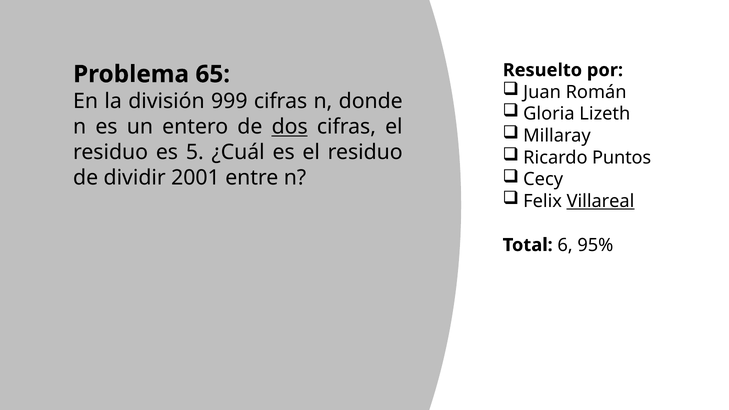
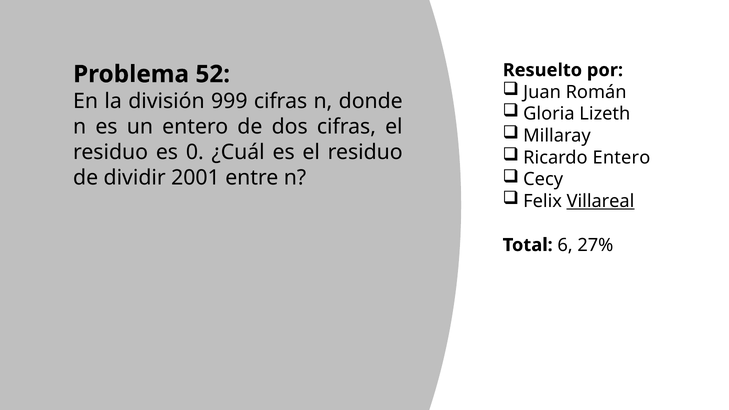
65: 65 -> 52 (213, 74)
dos underline: present -> none (290, 127)
5: 5 -> 0 (195, 152)
Ricardo Puntos: Puntos -> Entero (621, 158)
95%: 95% -> 27% (595, 245)
